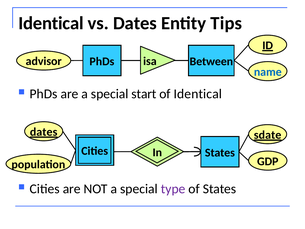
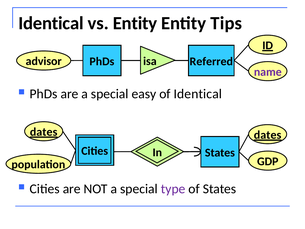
vs Dates: Dates -> Entity (135, 23)
Between: Between -> Referred (211, 61)
name colour: blue -> purple (268, 72)
start: start -> easy (144, 94)
sdate: sdate -> dates (268, 135)
